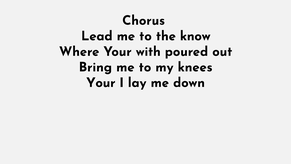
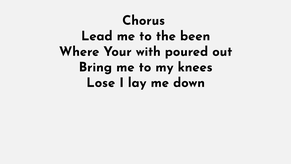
know: know -> been (195, 36)
Your: Your -> Lose (101, 82)
